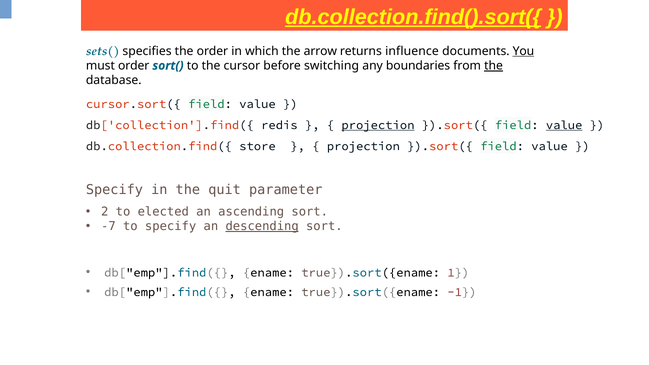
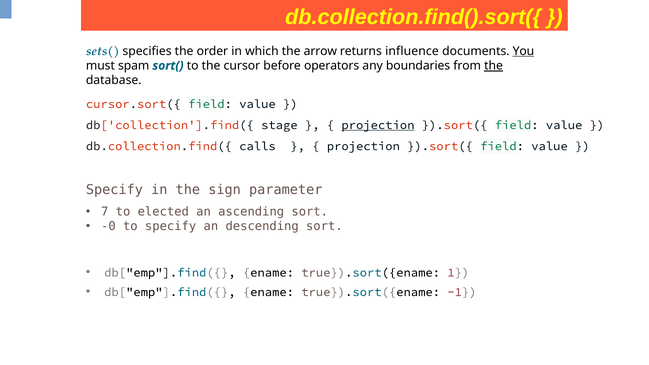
db.collection.find().sort({ underline: present -> none (413, 17)
must order: order -> spam (134, 66)
switching: switching -> operators (332, 66)
redis: redis -> stage (279, 125)
value underline: present -> none (564, 125)
store: store -> calls (257, 146)
quit: quit -> sign (225, 190)
2: 2 -> 7 (105, 212)
-7: -7 -> -0 (108, 226)
descending underline: present -> none (262, 226)
